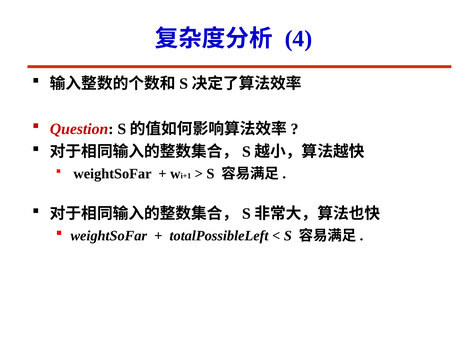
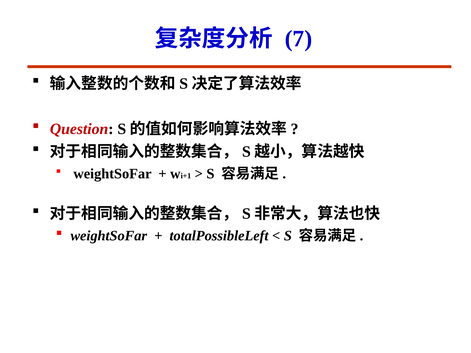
4: 4 -> 7 (298, 39)
